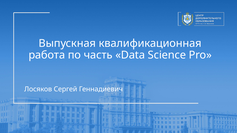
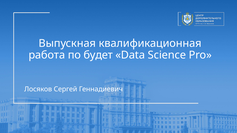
часть: часть -> будет (98, 55)
